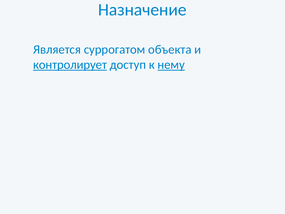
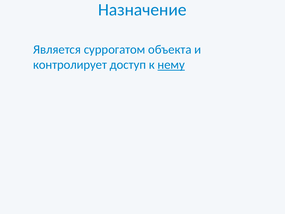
контролирует underline: present -> none (70, 65)
